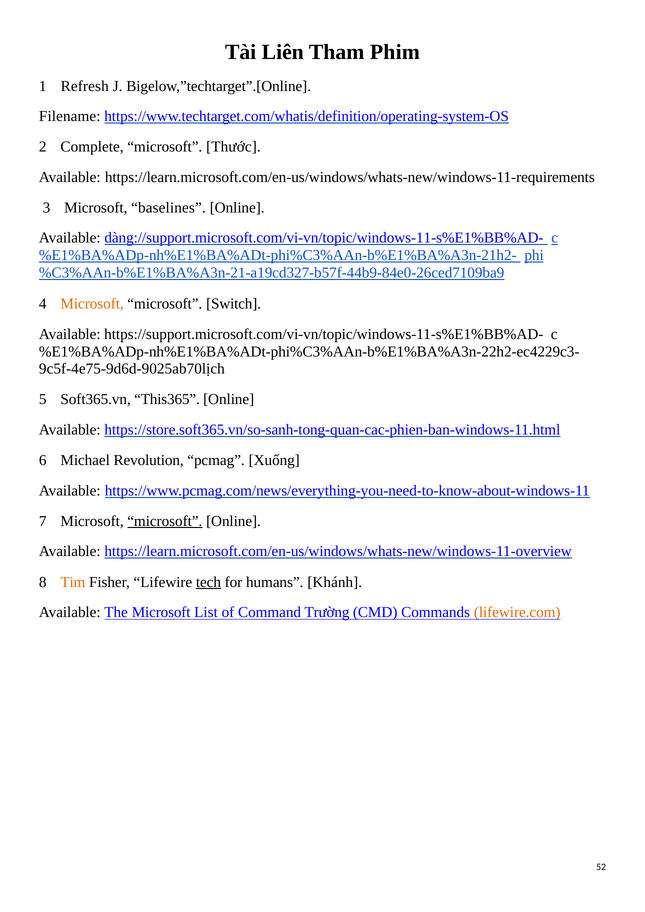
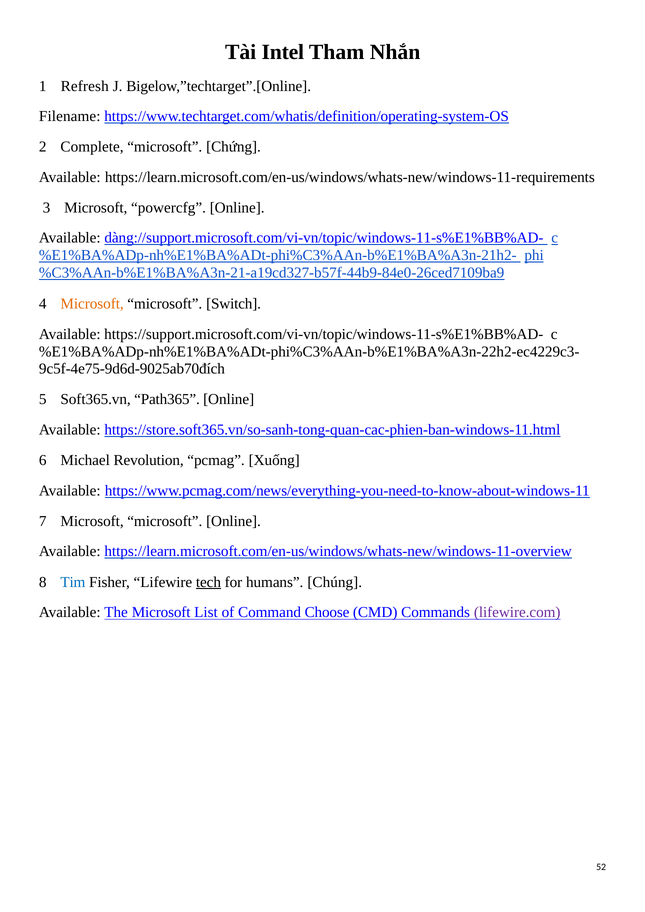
Liên: Liên -> Intel (283, 52)
Phim: Phim -> Nhắn (395, 52)
Thước: Thước -> Chứng (234, 147)
baselines: baselines -> powercfg (168, 208)
9c5f-4e75-9d6d-9025ab70lịch: 9c5f-4e75-9d6d-9025ab70lịch -> 9c5f-4e75-9d6d-9025ab70đích (132, 369)
This365: This365 -> Path365 (167, 400)
microsoft underline: present -> none (165, 521)
Tim colour: orange -> blue (73, 582)
Khánh: Khánh -> Chúng (335, 582)
Trường: Trường -> Choose (327, 613)
lifewire.com colour: orange -> purple (517, 613)
